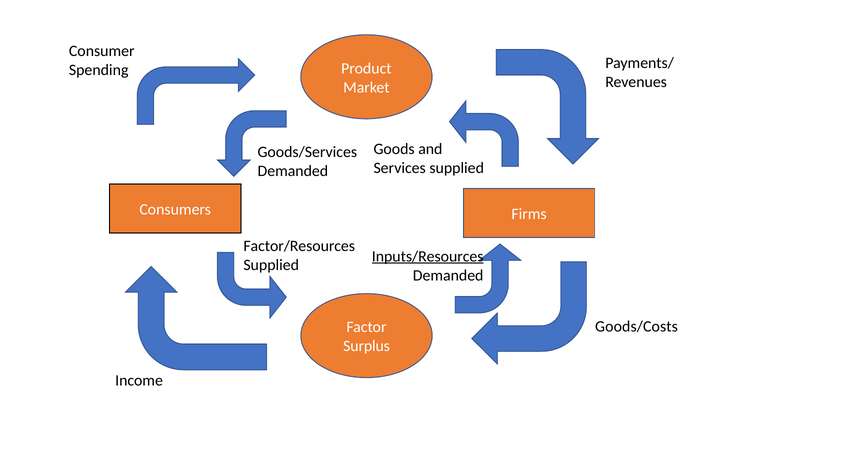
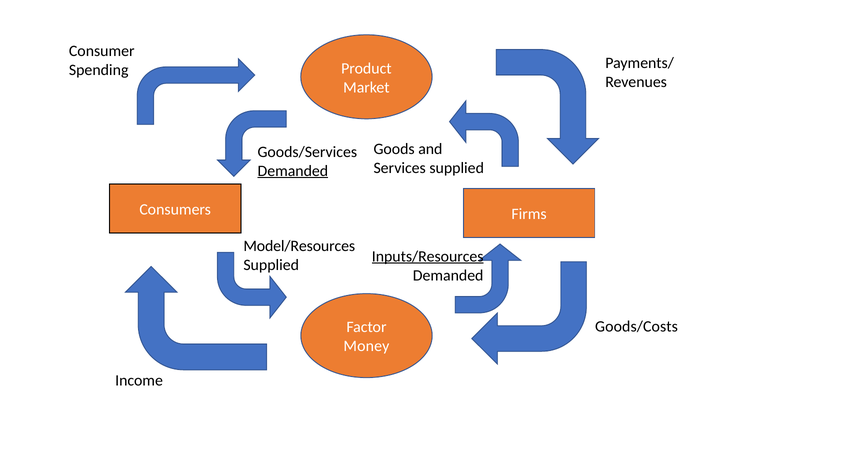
Demanded underline: none -> present (293, 171)
Factor/Resources: Factor/Resources -> Model/Resources (299, 246)
Surplus: Surplus -> Money (366, 346)
